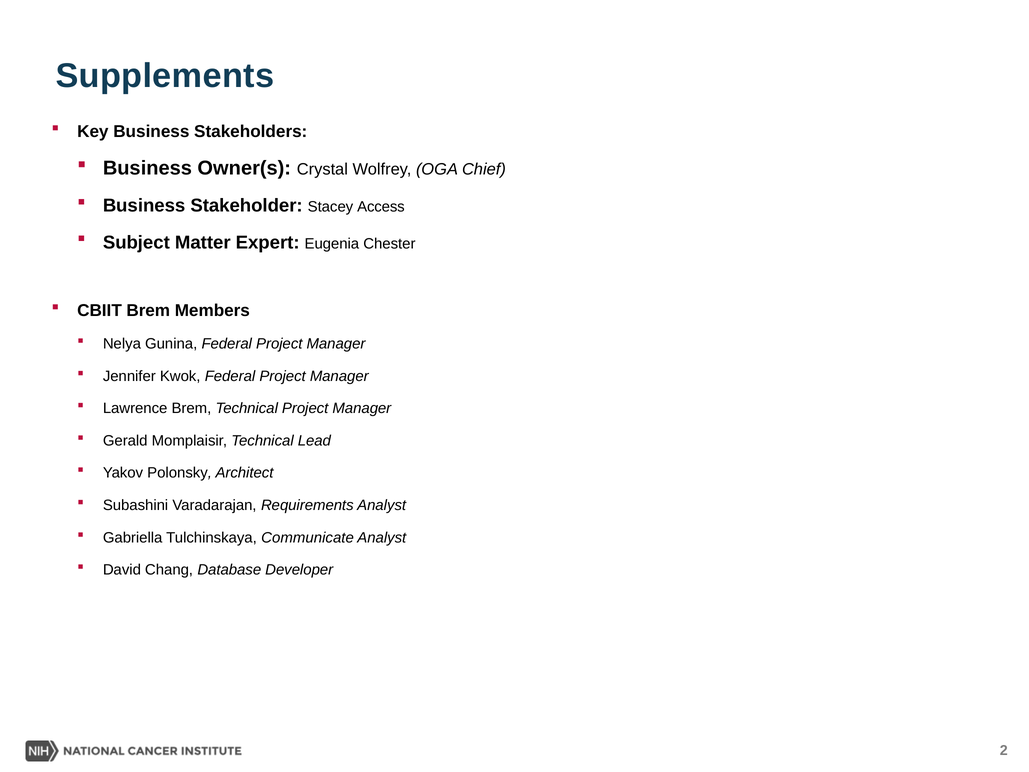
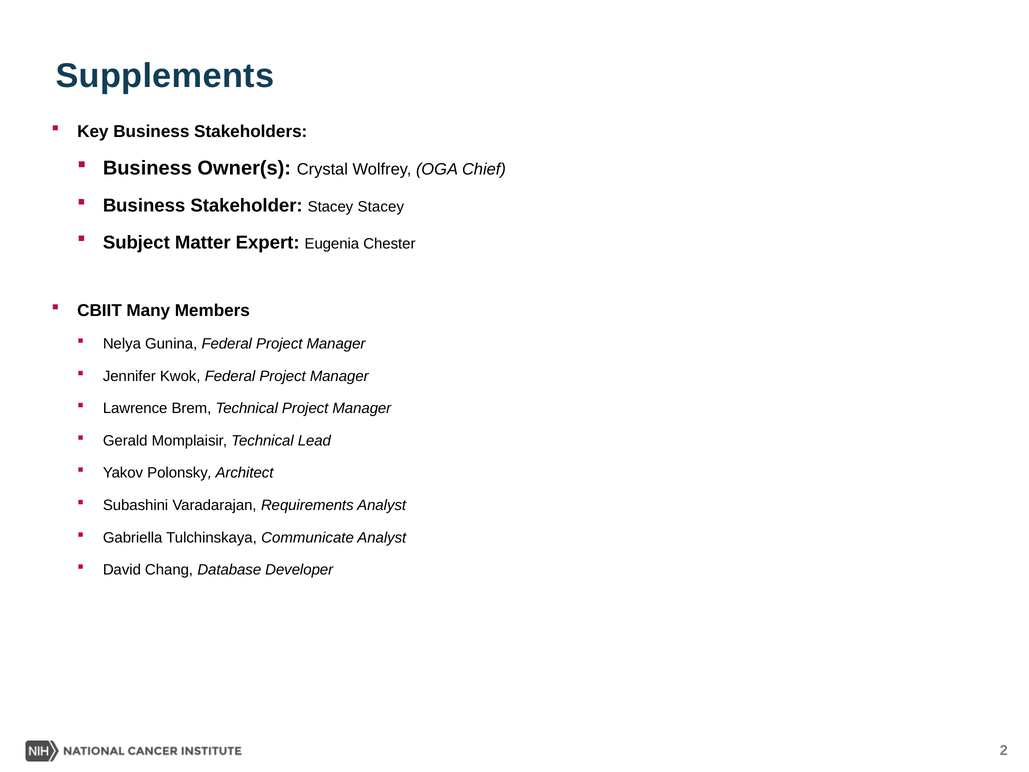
Stacey Access: Access -> Stacey (381, 207)
CBIIT Brem: Brem -> Many (148, 310)
